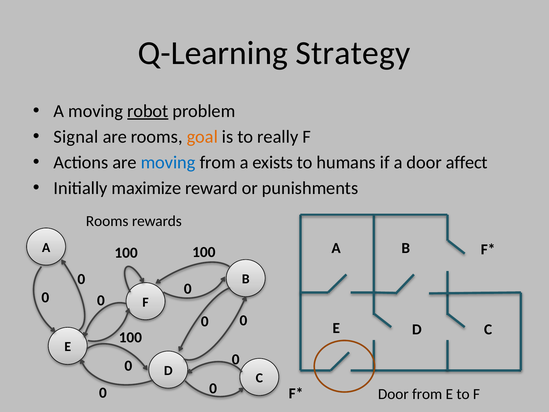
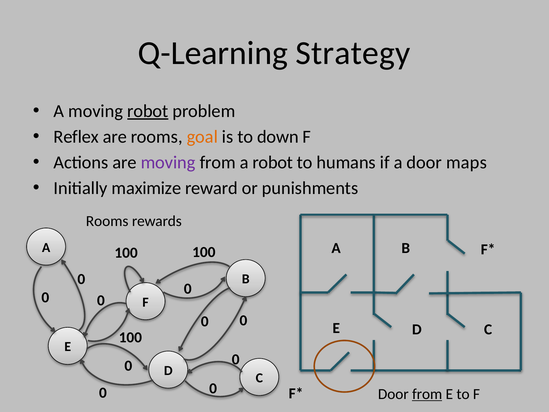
Signal: Signal -> Reflex (76, 137)
really: really -> down (278, 137)
moving colour: blue -> purple (168, 162)
a exists: exists -> robot (273, 162)
affect: affect -> maps (467, 162)
from underline: none -> present (427, 394)
